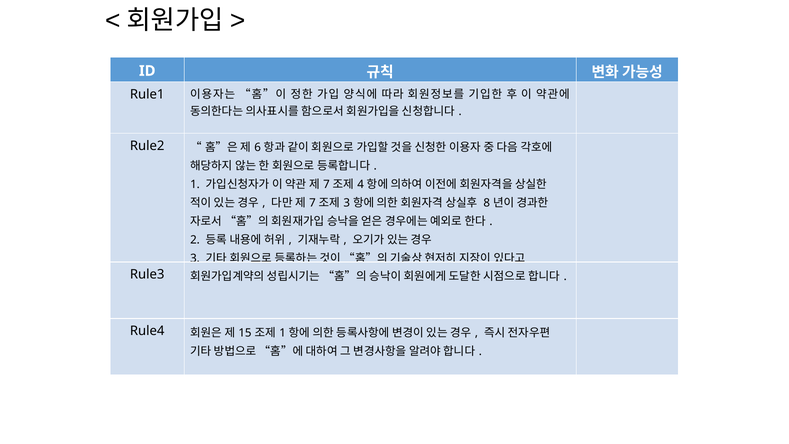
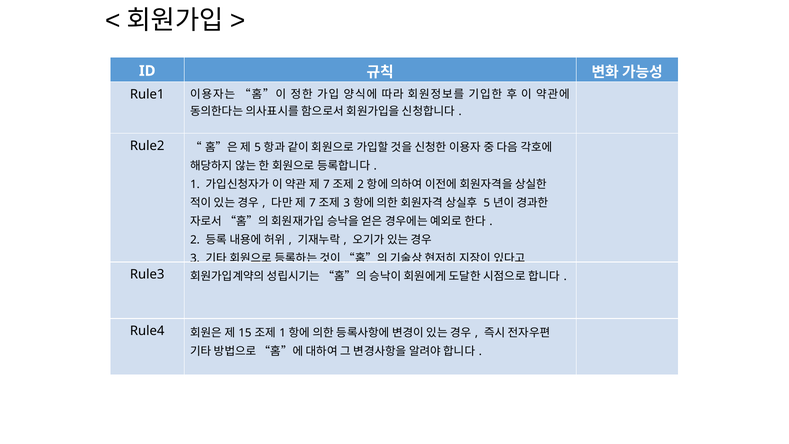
6: 6 -> 5 (258, 148)
4: 4 -> 2 (361, 184)
8: 8 -> 5 (487, 203)
